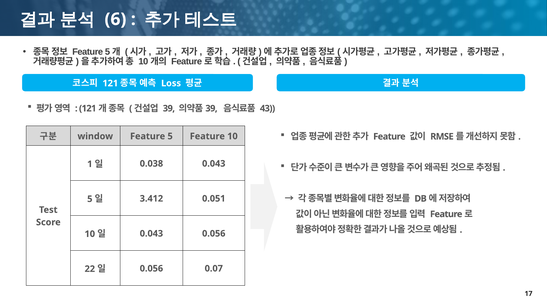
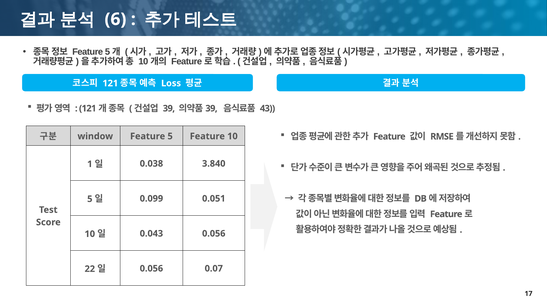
0.038 0.043: 0.043 -> 3.840 (214, 163)
3.412: 3.412 -> 0.099 (151, 198)
